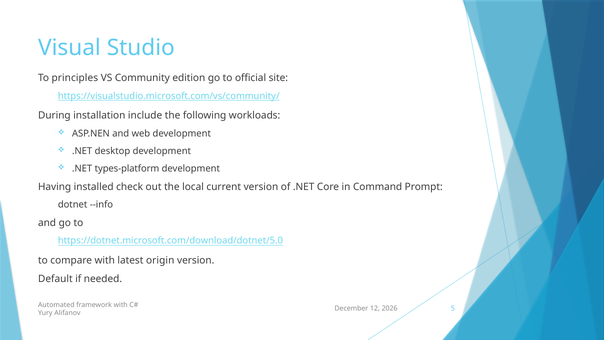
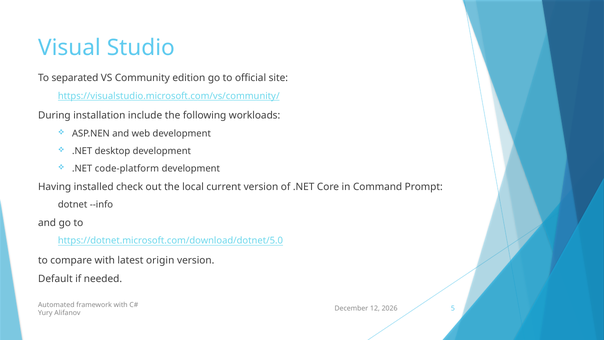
principles: principles -> separated (75, 78)
types-platform: types-platform -> code-platform (127, 169)
